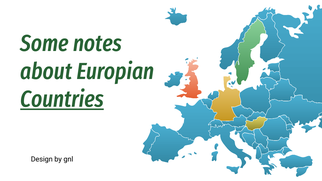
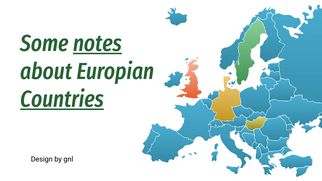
notes underline: none -> present (97, 44)
